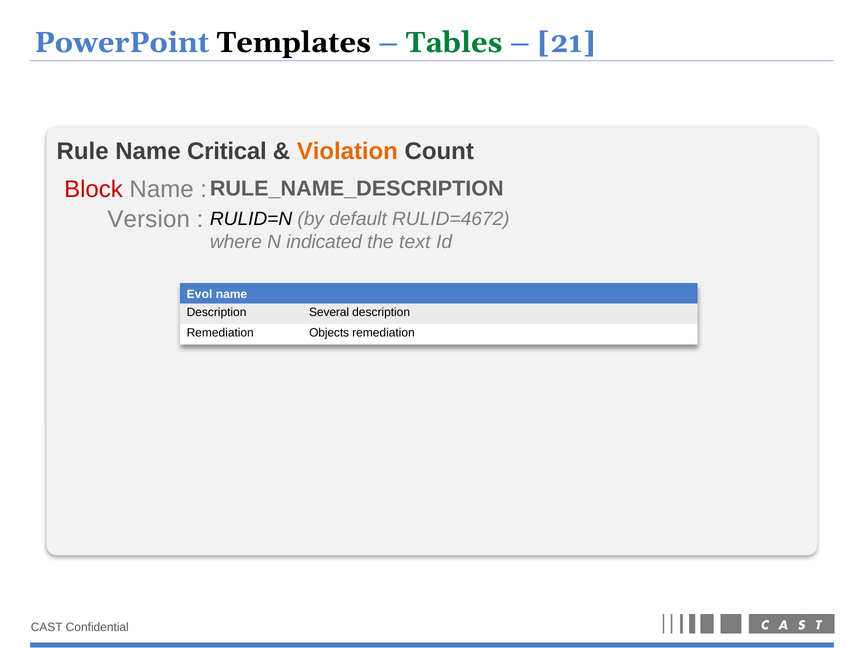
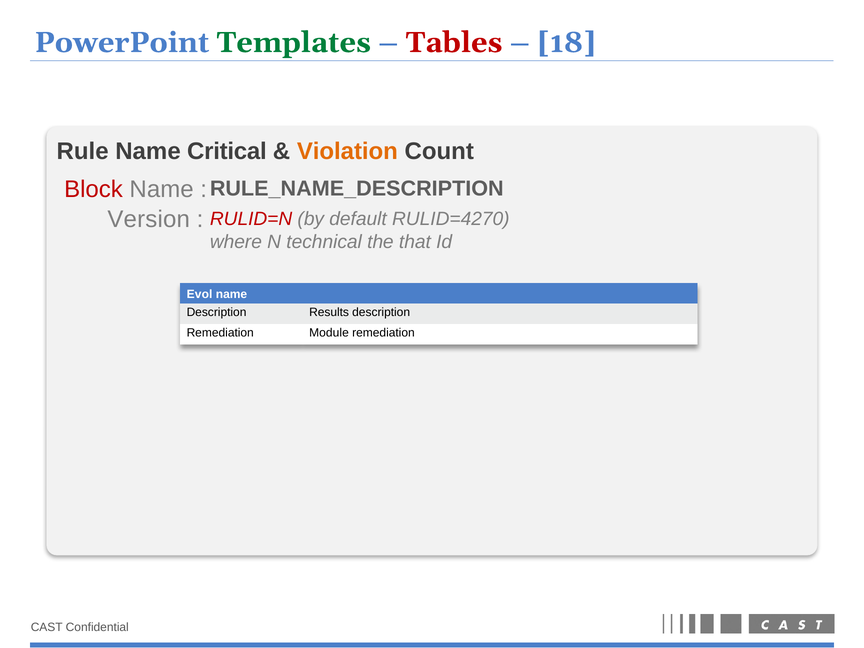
Templates colour: black -> green (294, 43)
Tables colour: green -> red (454, 43)
21: 21 -> 18 (567, 43)
RULID=N colour: black -> red (251, 219)
RULID=4672: RULID=4672 -> RULID=4270 (451, 219)
indicated: indicated -> technical (324, 242)
text: text -> that (415, 242)
Several: Several -> Results (329, 312)
Objects: Objects -> Module (329, 333)
